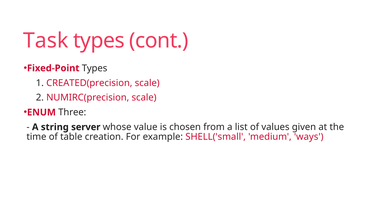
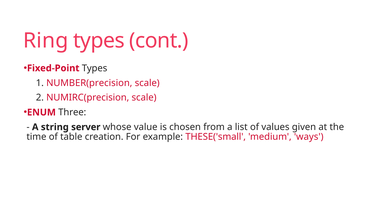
Task: Task -> Ring (46, 40)
CREATED(precision: CREATED(precision -> NUMBER(precision (89, 83)
SHELL('small: SHELL('small -> THESE('small (216, 136)
